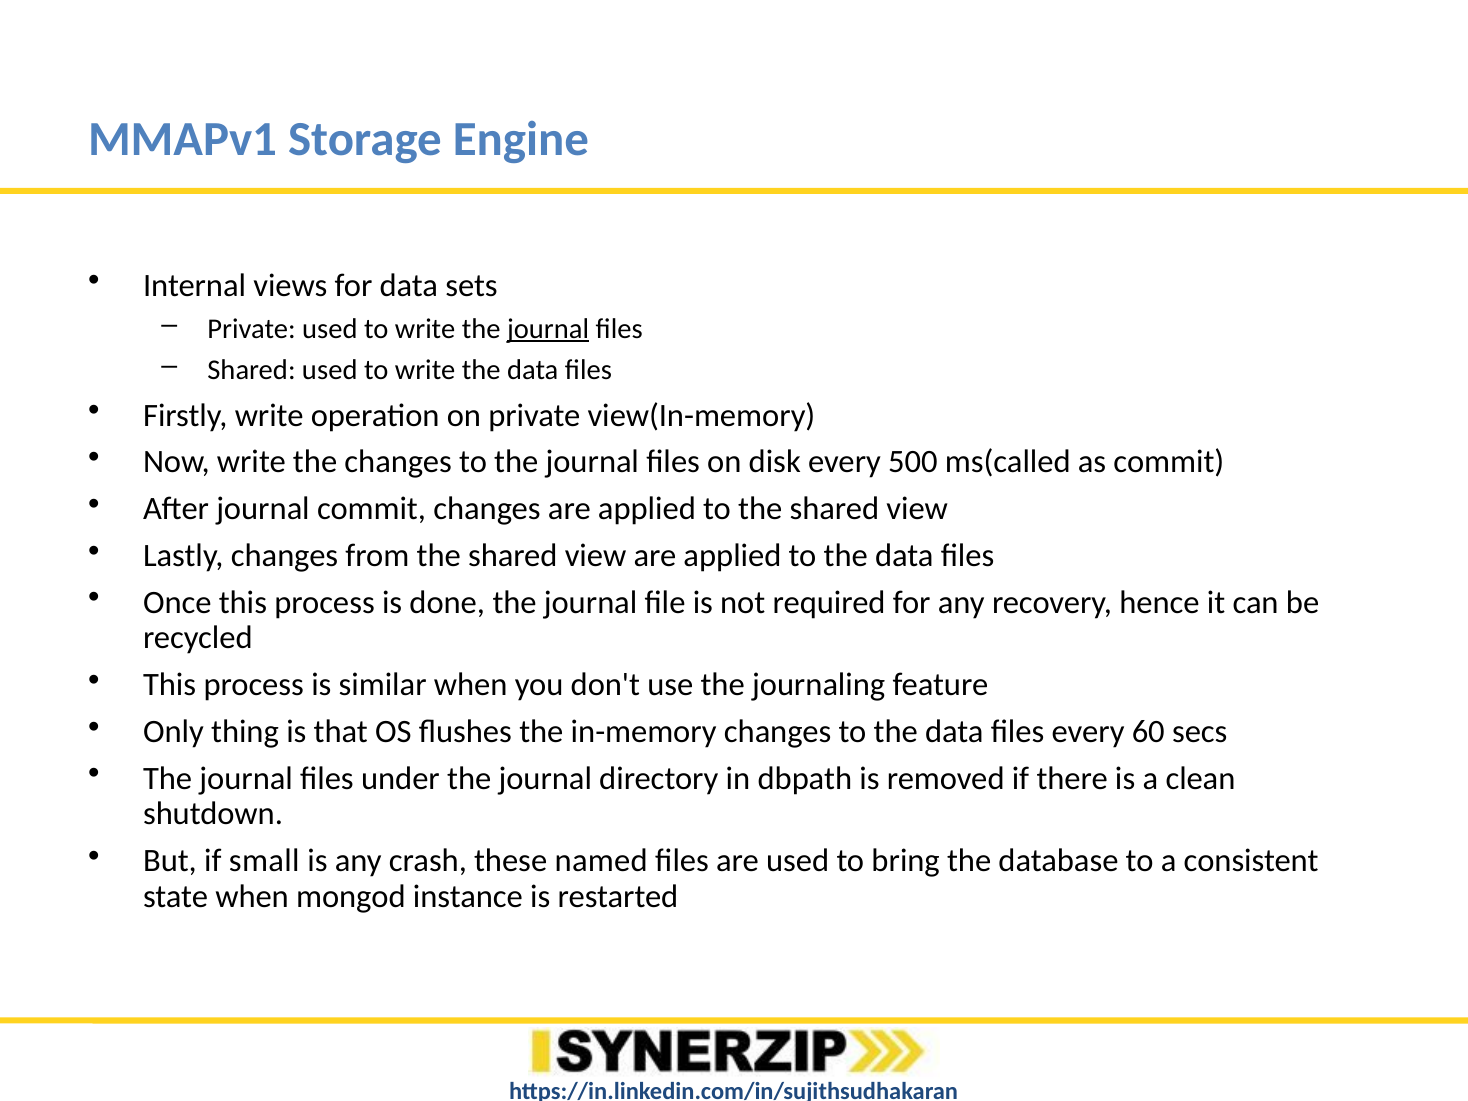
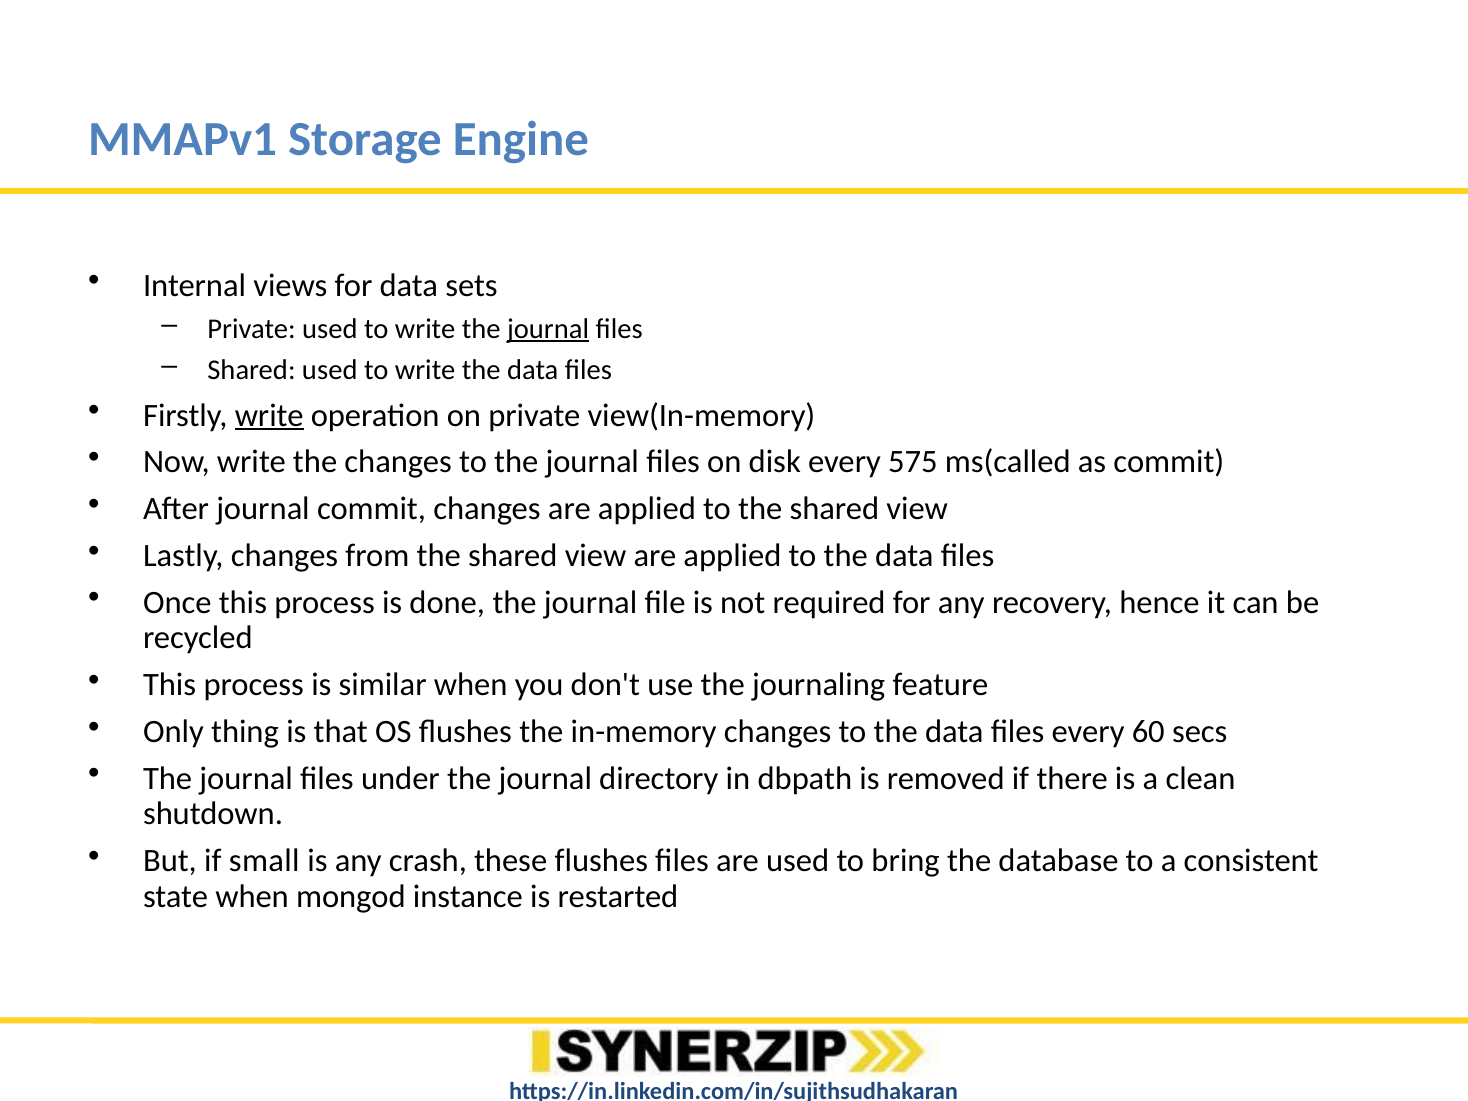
write underline: none -> present (269, 415)
500: 500 -> 575 (913, 462)
these named: named -> flushes (601, 861)
